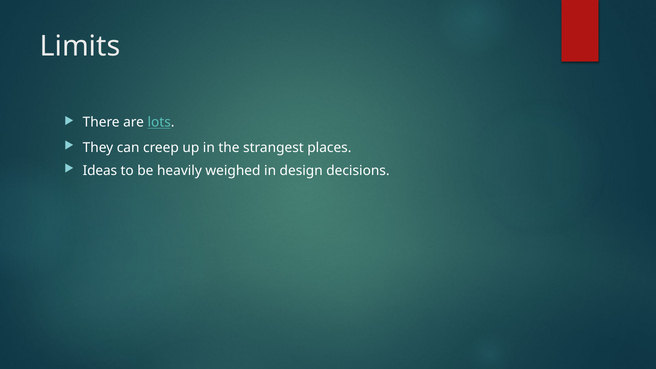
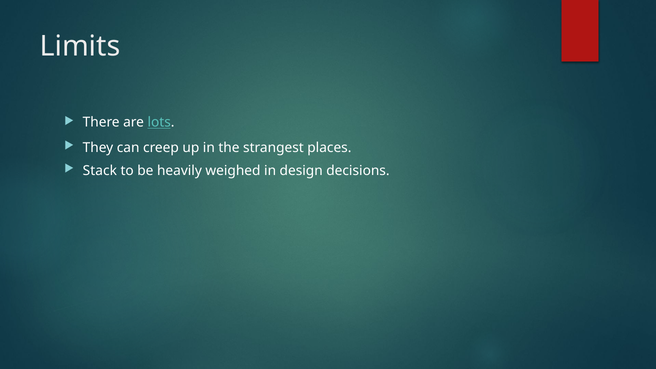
Ideas: Ideas -> Stack (100, 171)
